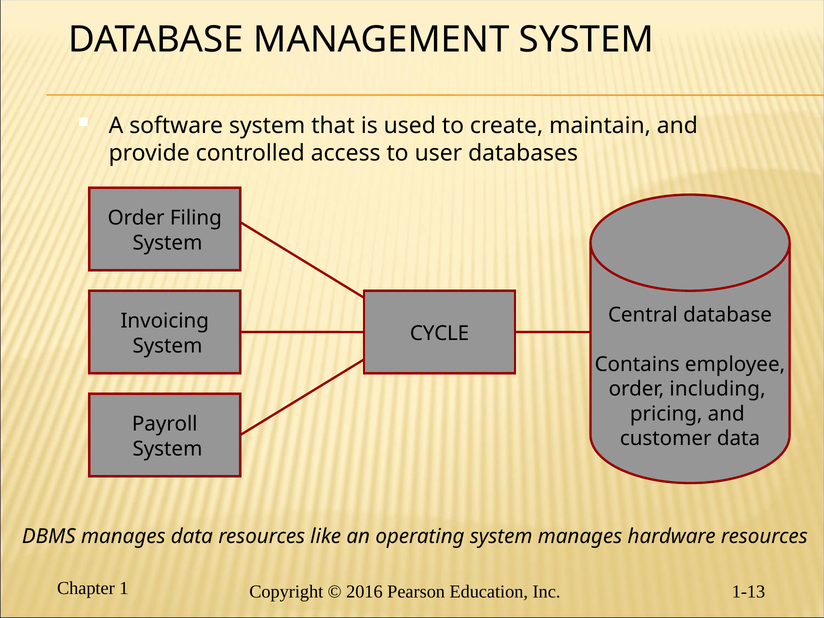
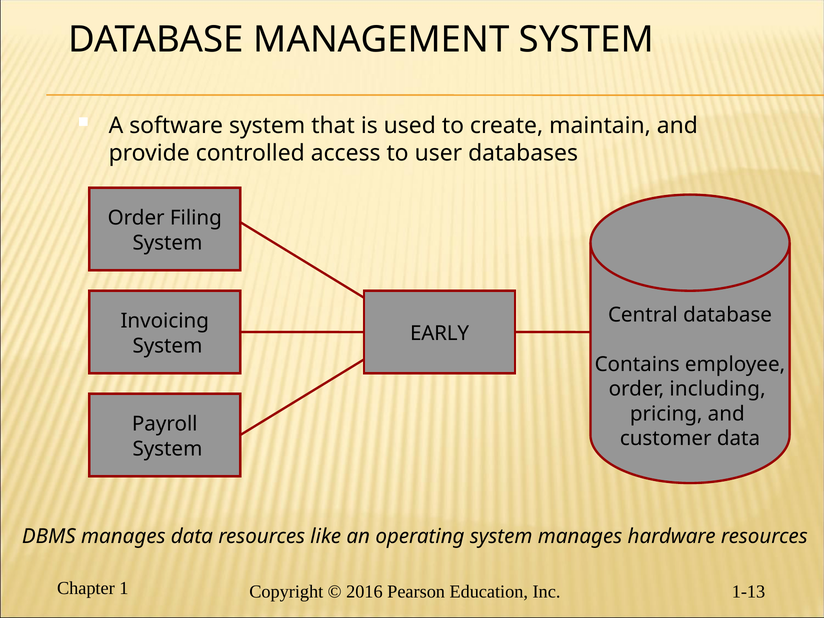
CYCLE: CYCLE -> EARLY (440, 333)
